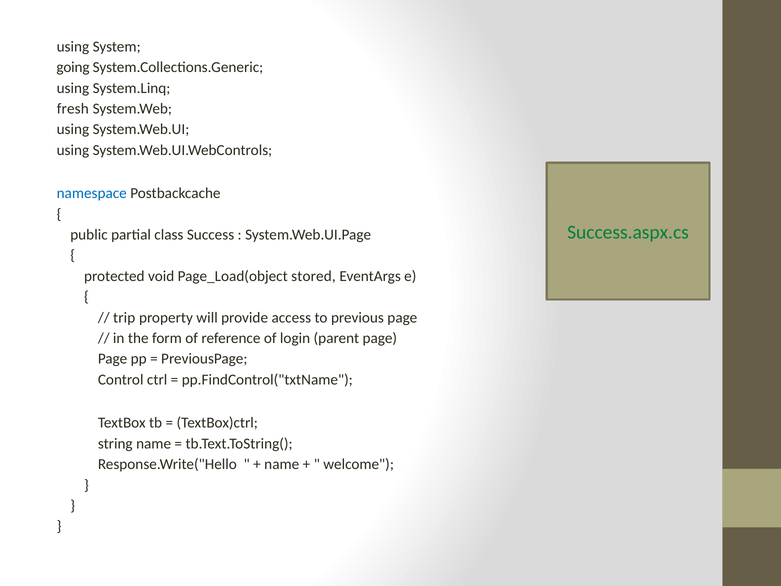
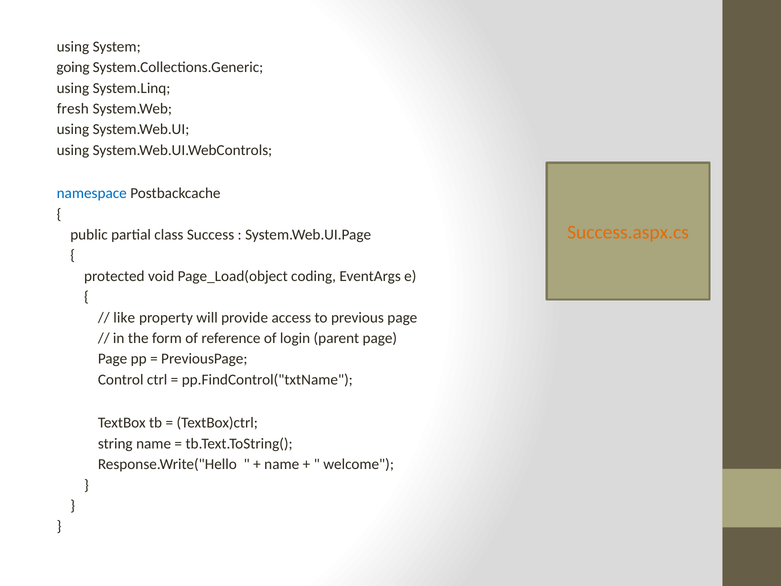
Success.aspx.cs colour: green -> orange (628, 232)
stored: stored -> coding (314, 276)
trip: trip -> like (124, 317)
